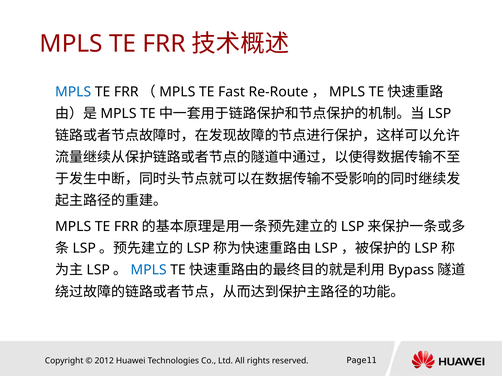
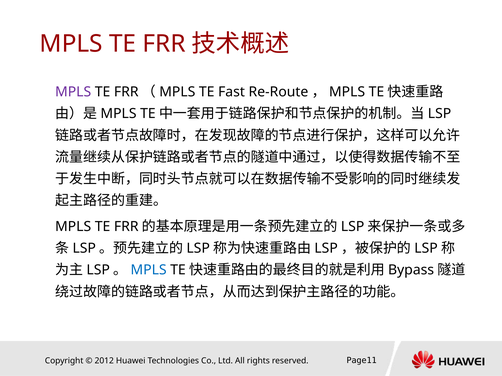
MPLS colour: blue -> purple (73, 92)
